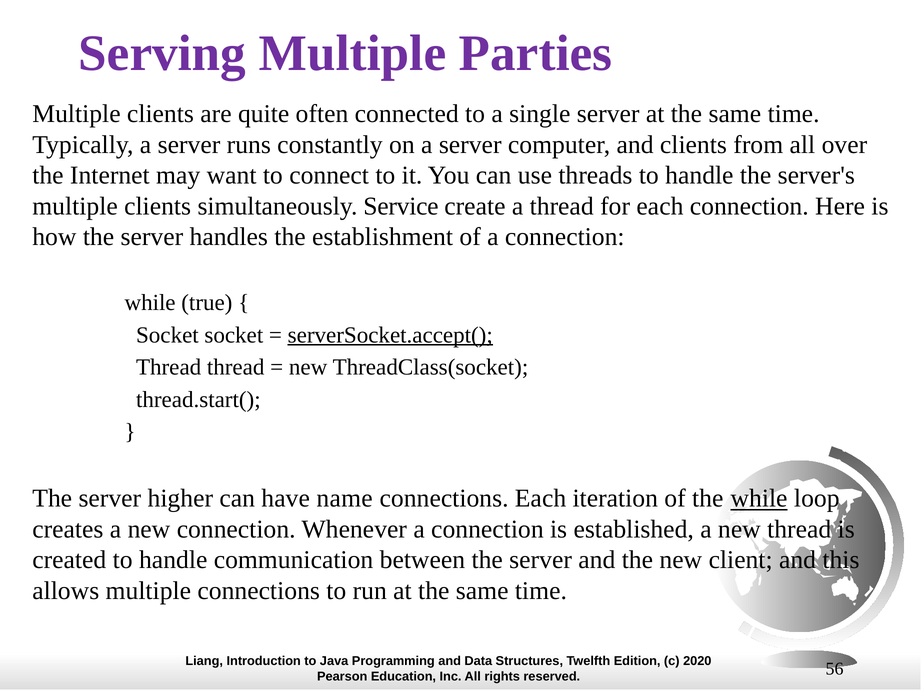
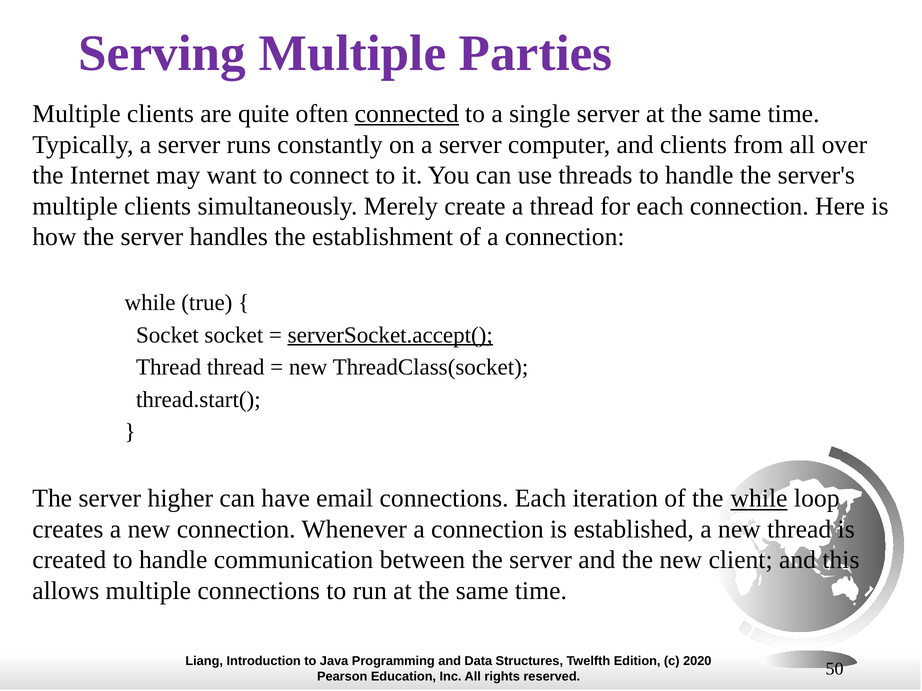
connected underline: none -> present (407, 114)
Service: Service -> Merely (401, 206)
name: name -> email (345, 499)
56: 56 -> 50 (835, 670)
